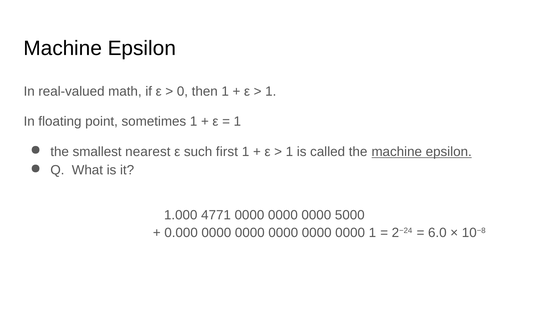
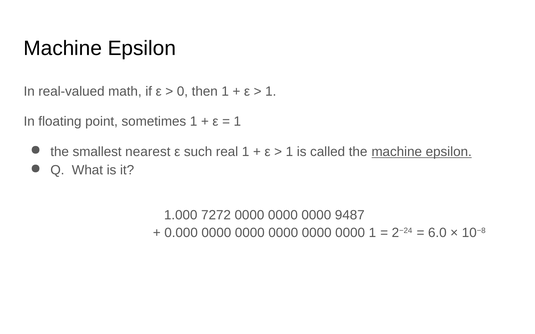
first: first -> real (227, 152)
4771: 4771 -> 7272 (216, 215)
5000: 5000 -> 9487 (350, 215)
